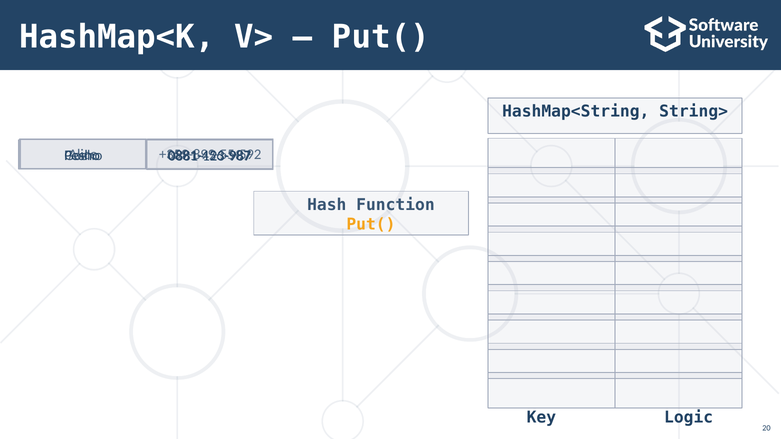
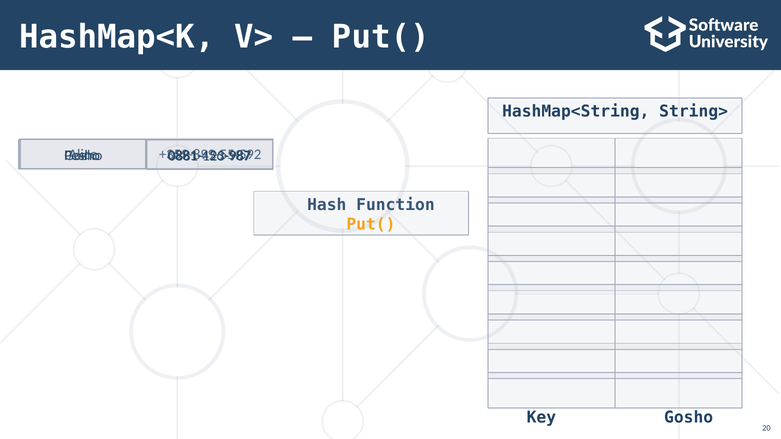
Key Logic: Logic -> Gosho (689, 418)
